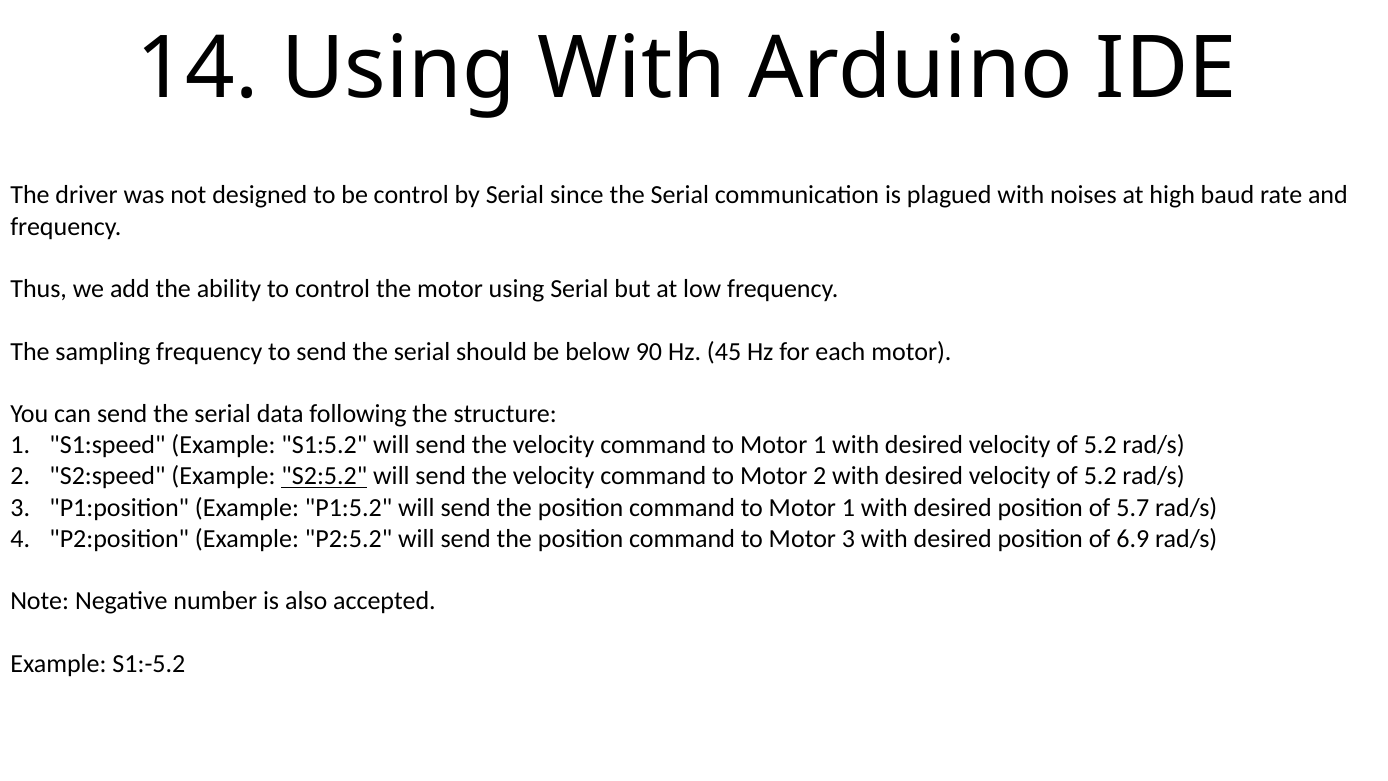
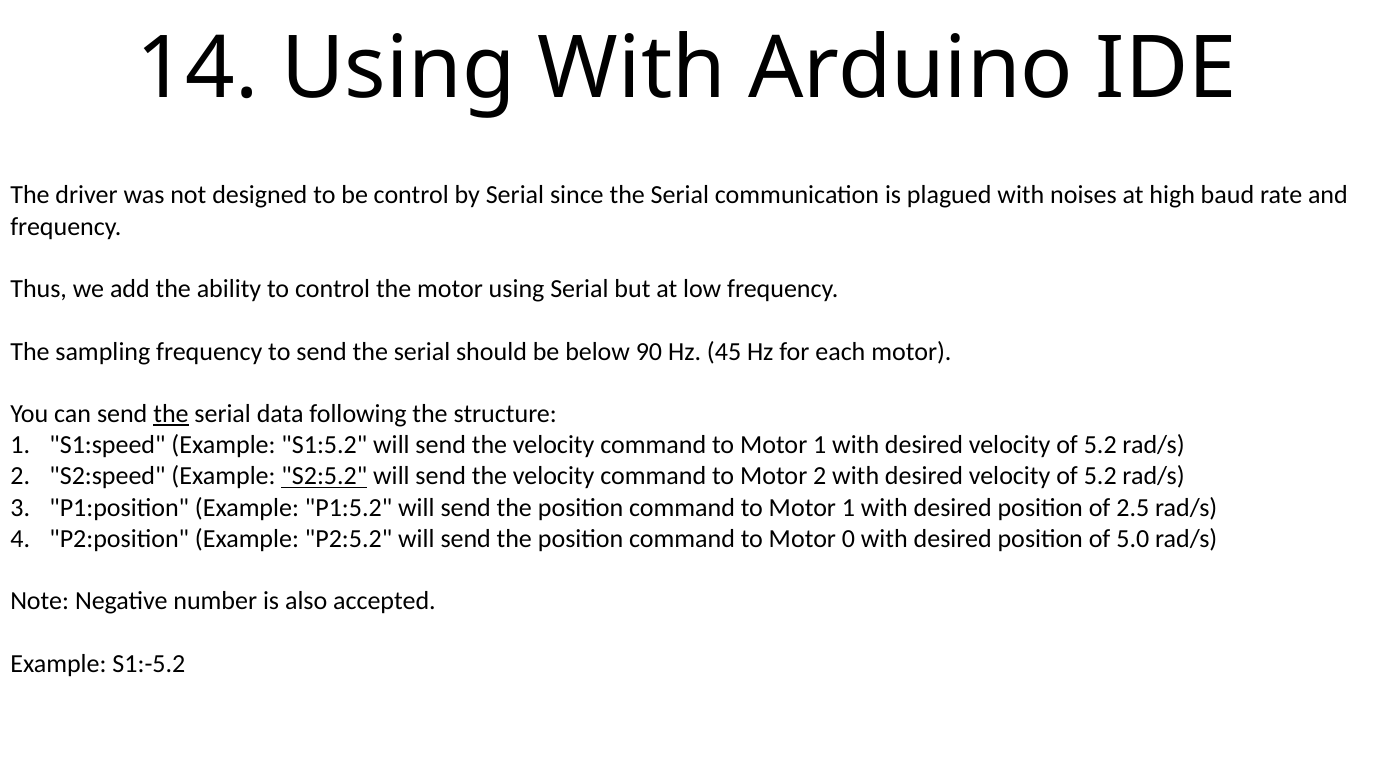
the underline: none -> present (171, 414)
5.7: 5.7 -> 2.5 (1133, 507)
Motor 3: 3 -> 0 (848, 539)
6.9: 6.9 -> 5.0 (1133, 539)
